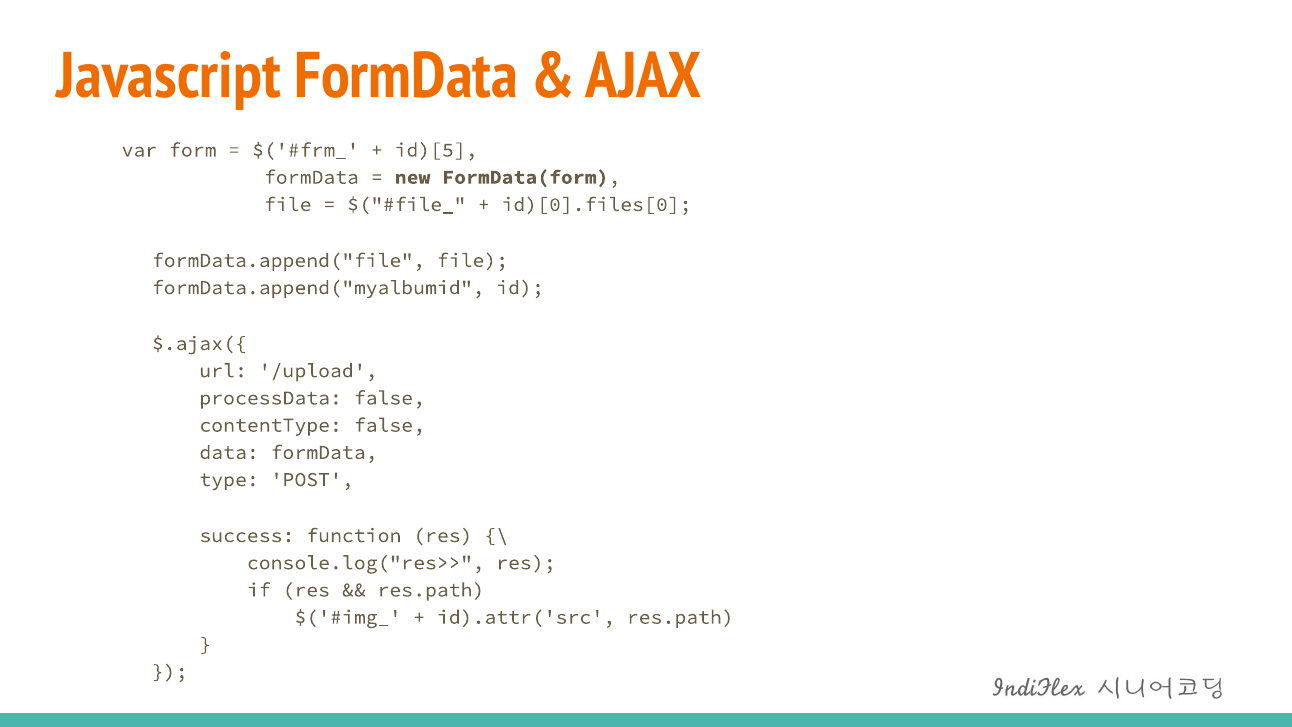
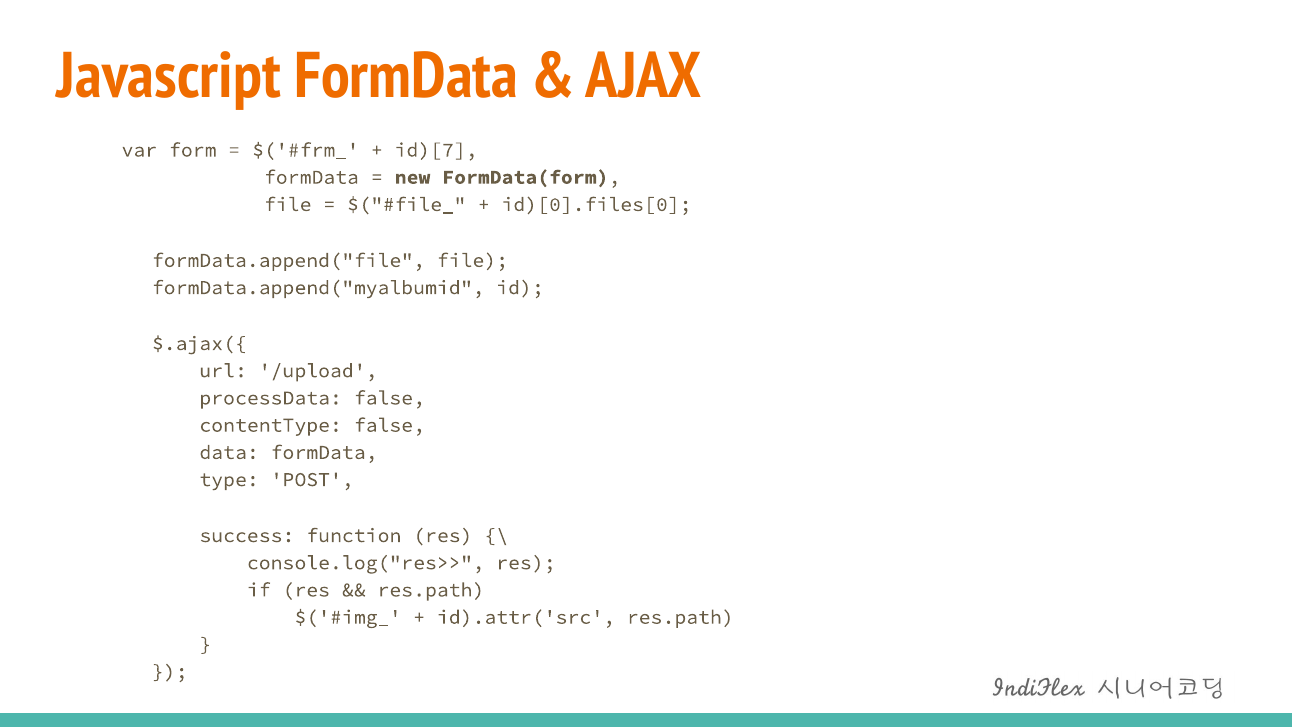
id)[5: id)[5 -> id)[7 (436, 150)
